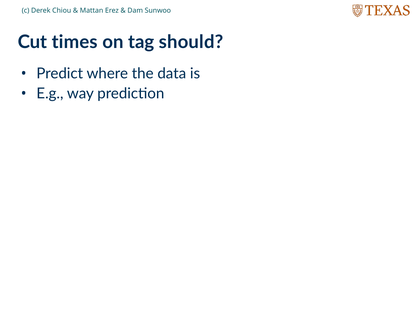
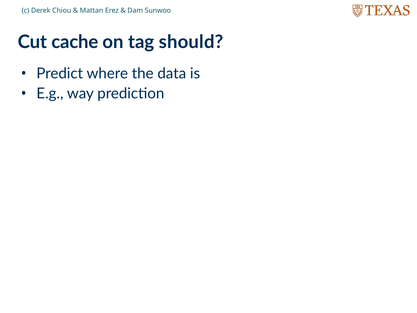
times: times -> cache (75, 42)
